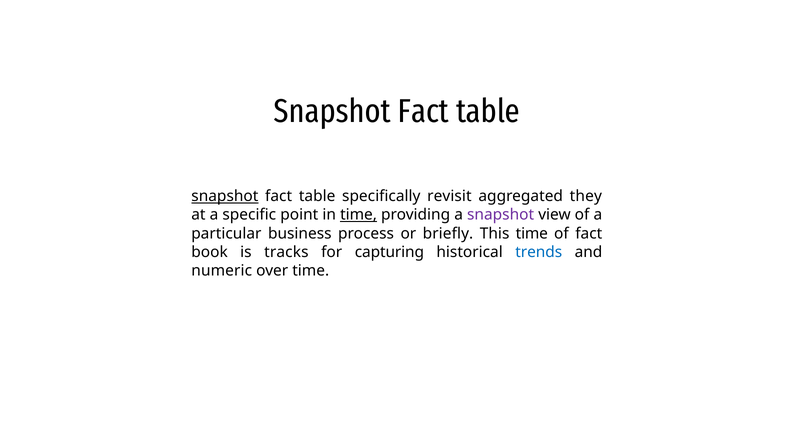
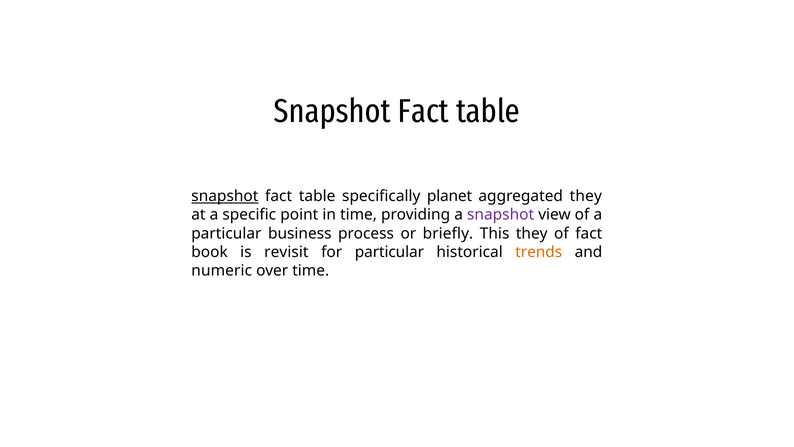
revisit: revisit -> planet (450, 196)
time underline: present -> none (359, 215)
This time: time -> they (532, 233)
tracks: tracks -> revisit (286, 252)
for capturing: capturing -> particular (389, 252)
trends colour: blue -> orange (539, 252)
